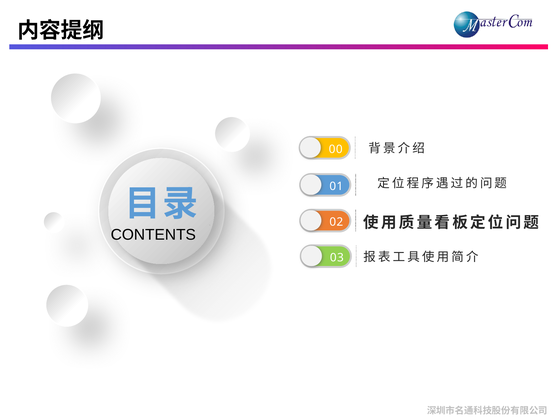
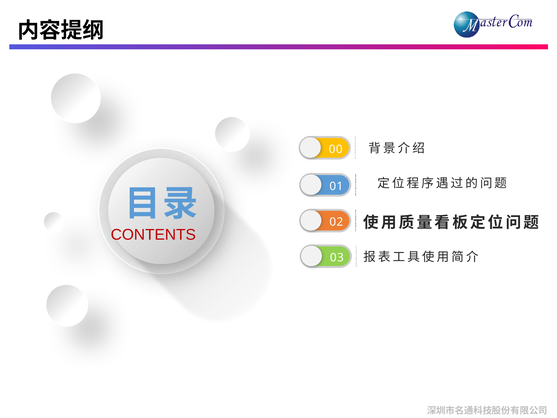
CONTENTS colour: black -> red (153, 234)
